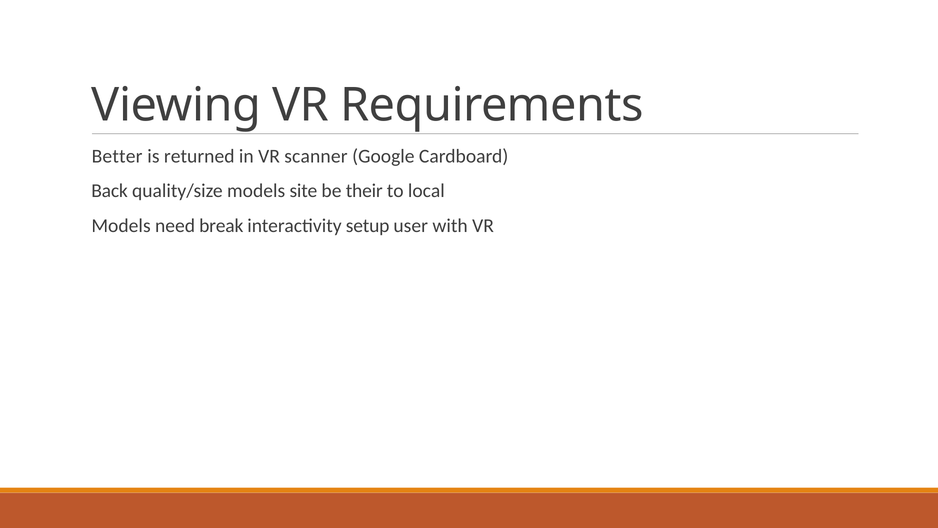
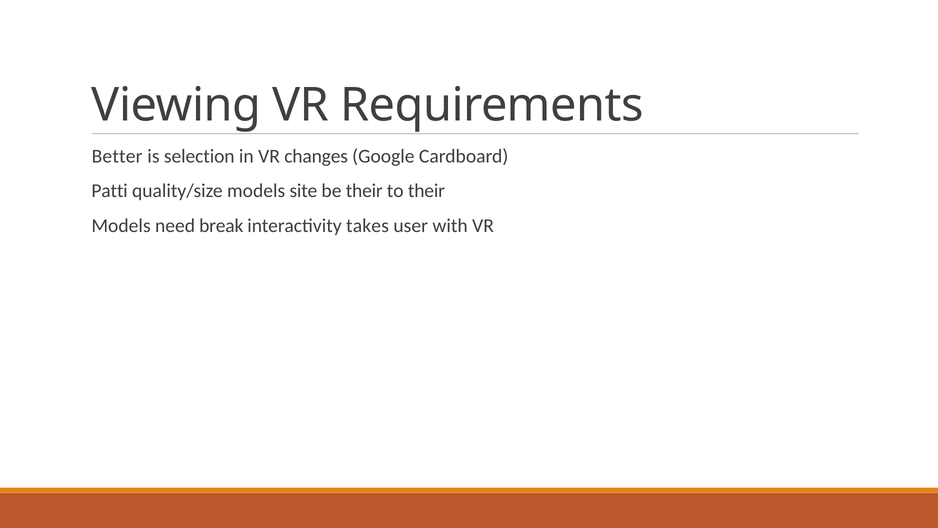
returned: returned -> selection (199, 156)
scanner: scanner -> changes (316, 156)
Back: Back -> Patti (110, 191)
to local: local -> their (426, 191)
setup: setup -> takes (367, 226)
